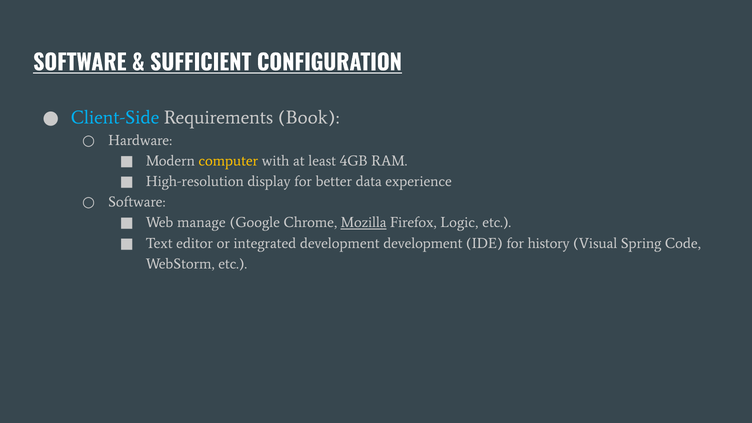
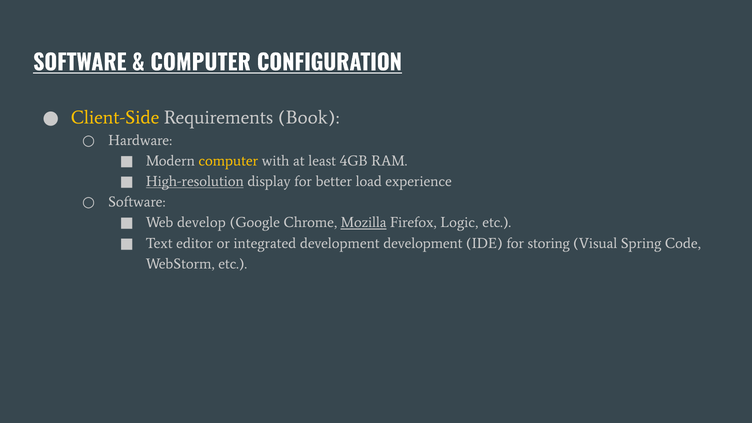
SUFFICIENT: SUFFICIENT -> COMPUTER (201, 63)
Client-Side colour: light blue -> yellow (115, 117)
High-resolution underline: none -> present (195, 182)
data: data -> load (369, 182)
manage: manage -> develop (201, 223)
history: history -> storing (549, 243)
